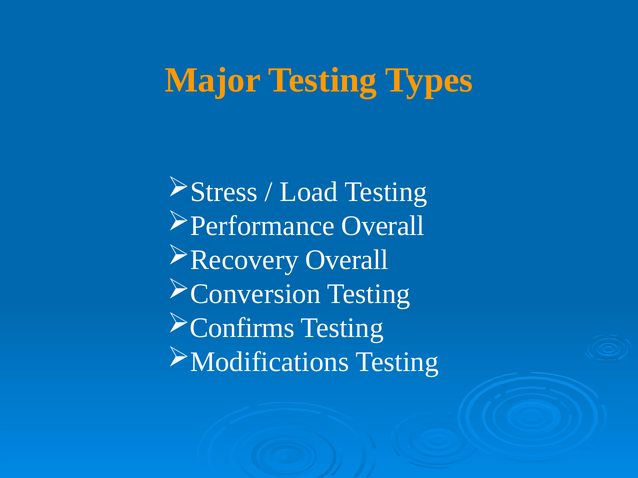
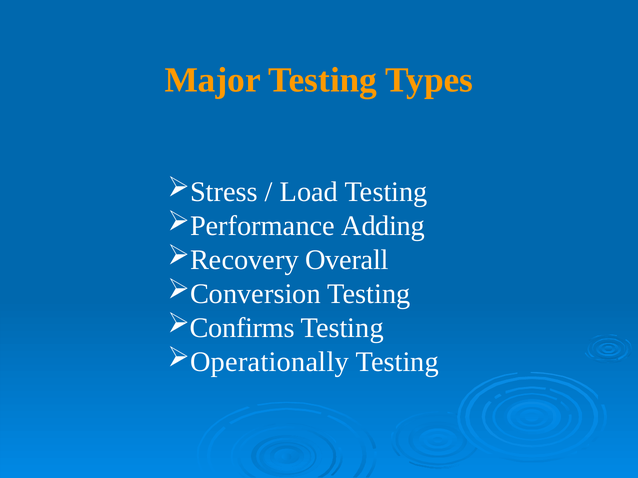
Performance Overall: Overall -> Adding (383, 226)
Modifications: Modifications -> Operationally (269, 362)
